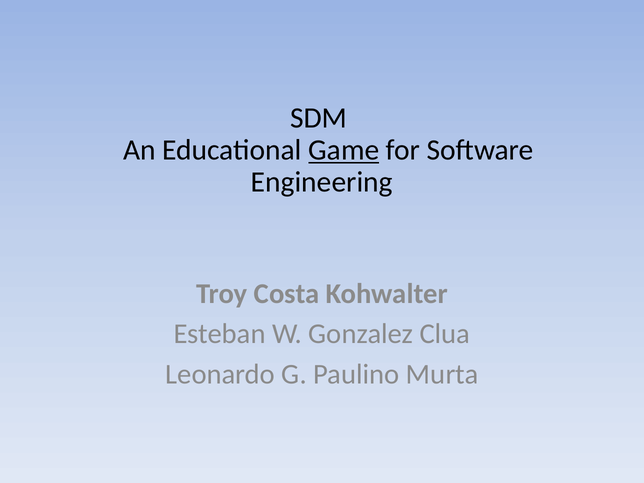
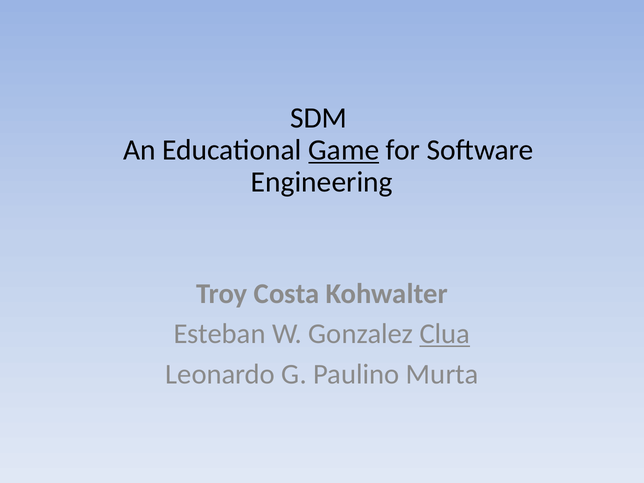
Clua underline: none -> present (445, 334)
